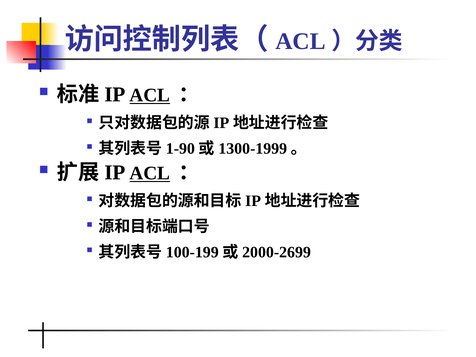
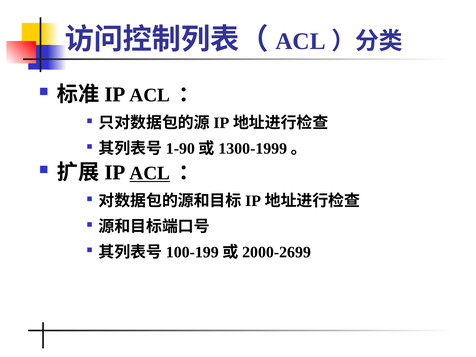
ACL underline: present -> none (150, 95)
